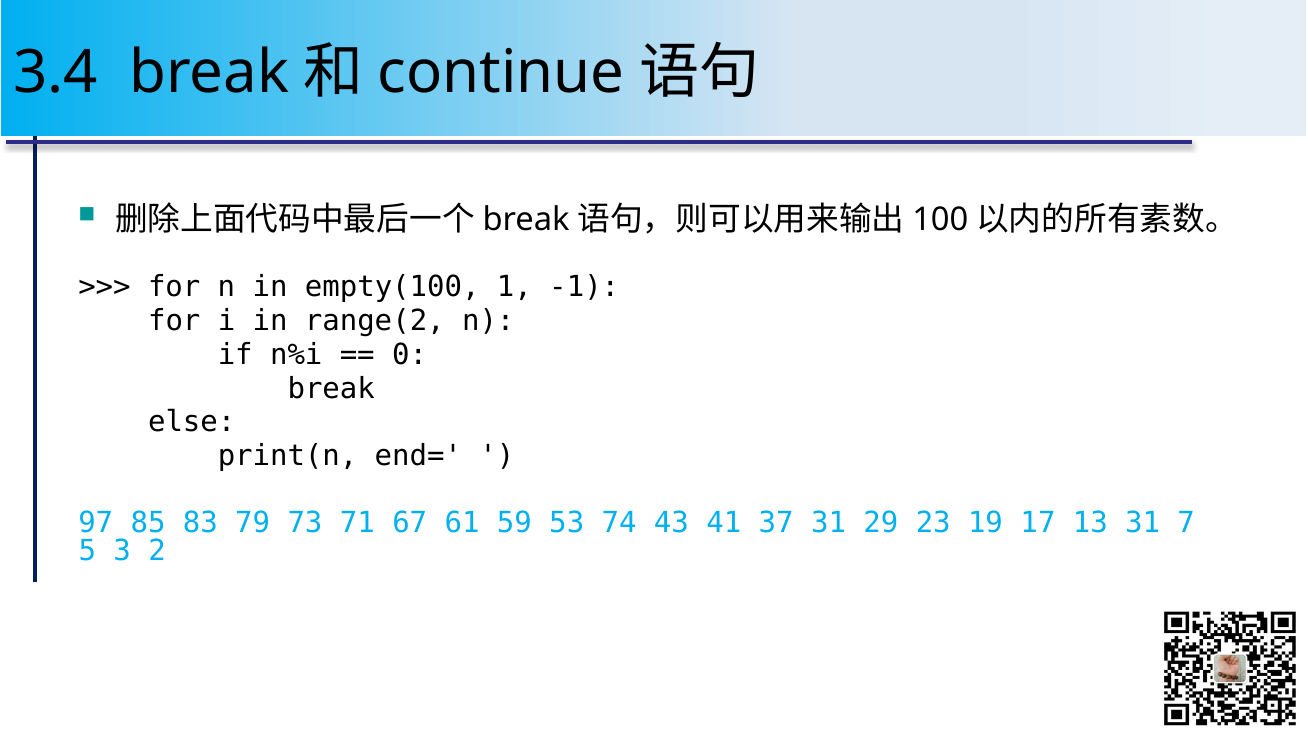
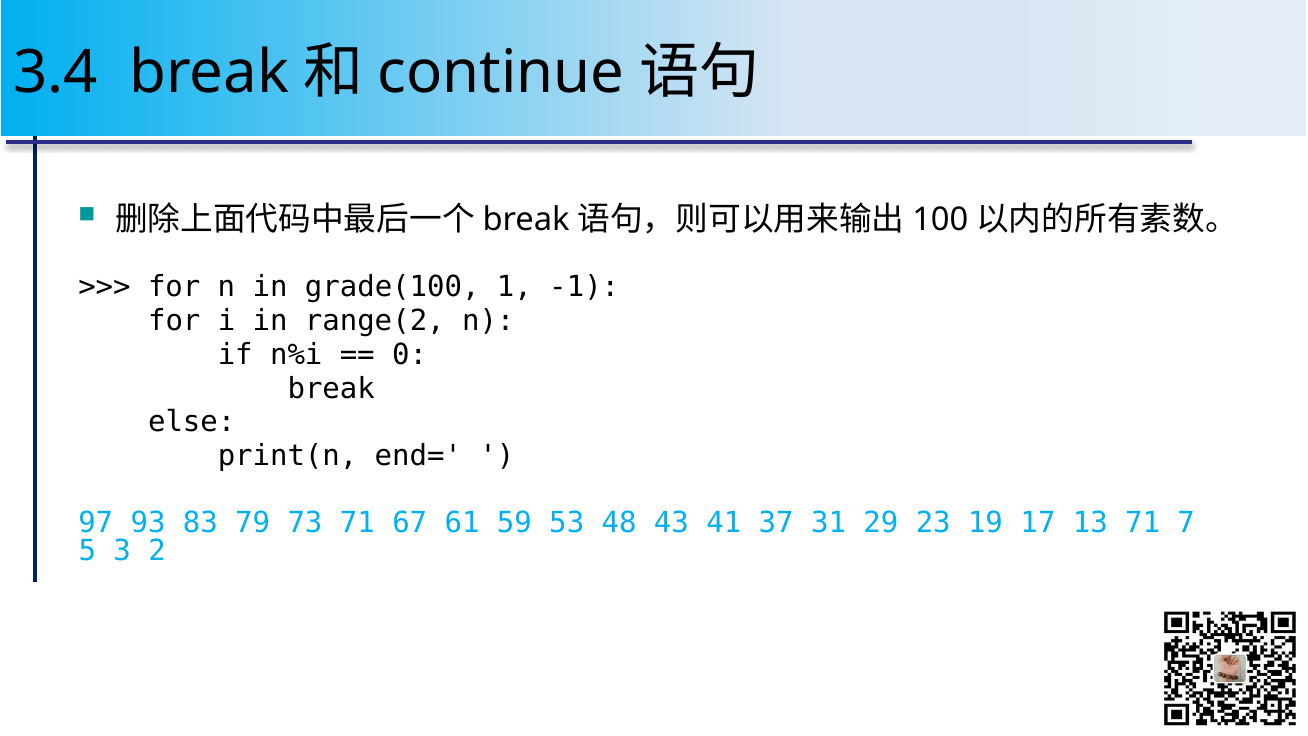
empty(100: empty(100 -> grade(100 (392, 287)
85: 85 -> 93 (148, 523)
74: 74 -> 48 (619, 523)
13 31: 31 -> 71 (1143, 523)
